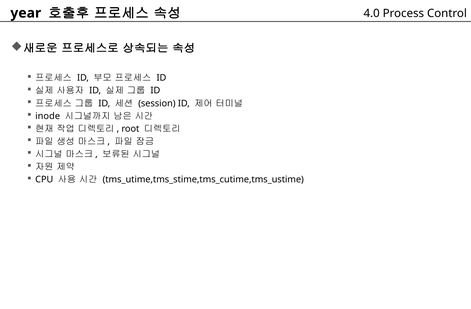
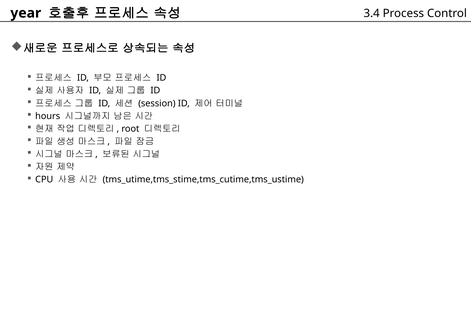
4.0: 4.0 -> 3.4 (372, 13)
inode: inode -> hours (48, 116)
